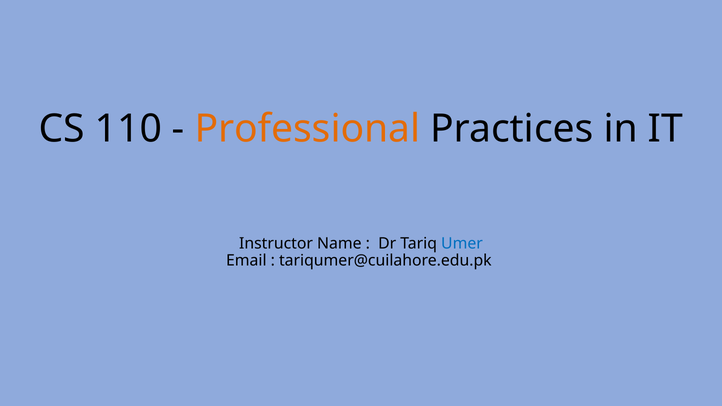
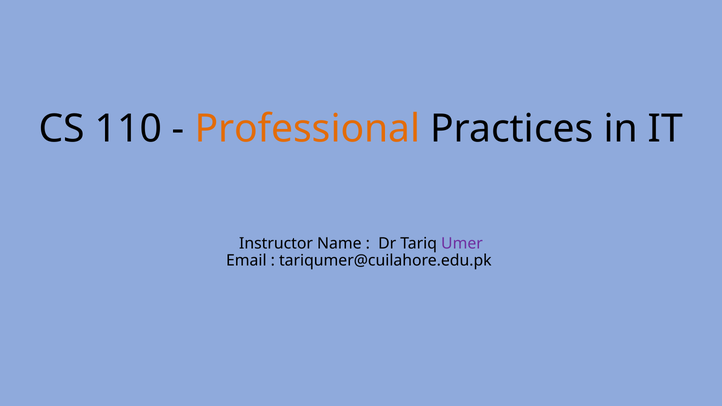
Umer colour: blue -> purple (462, 243)
